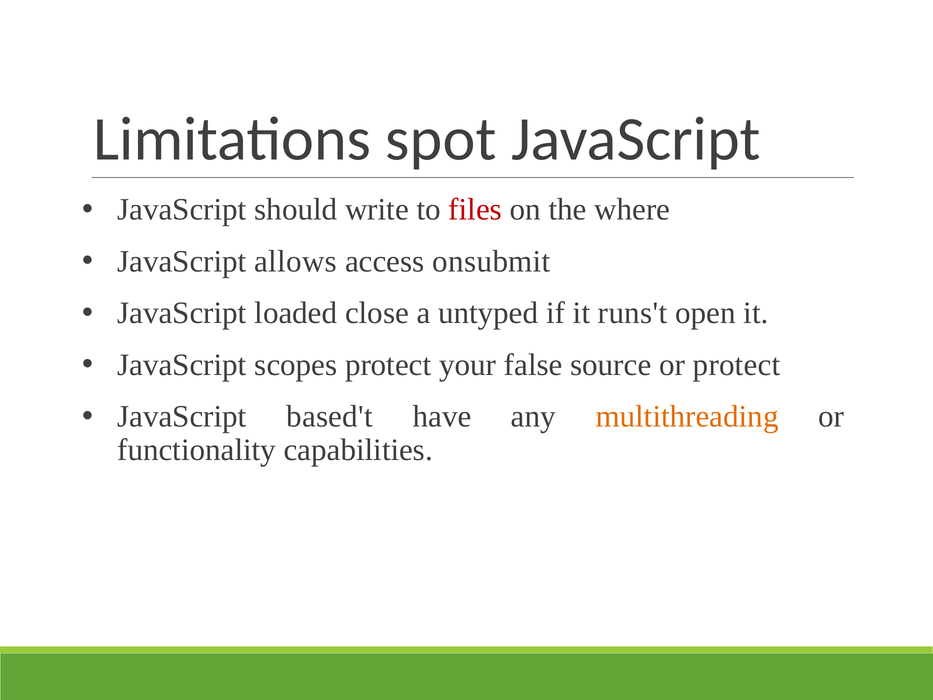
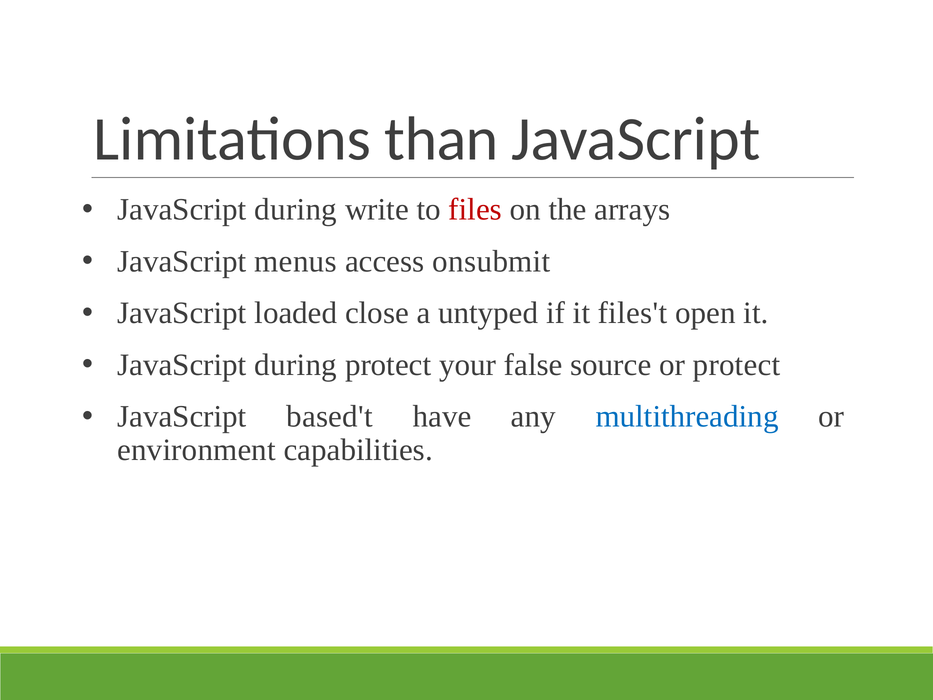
spot: spot -> than (441, 139)
should: should -> during (296, 210)
where: where -> arrays (632, 210)
allows: allows -> menus (296, 261)
runs't: runs't -> files't (633, 313)
scopes: scopes -> during (296, 365)
multithreading colour: orange -> blue (687, 416)
functionality: functionality -> environment (197, 450)
